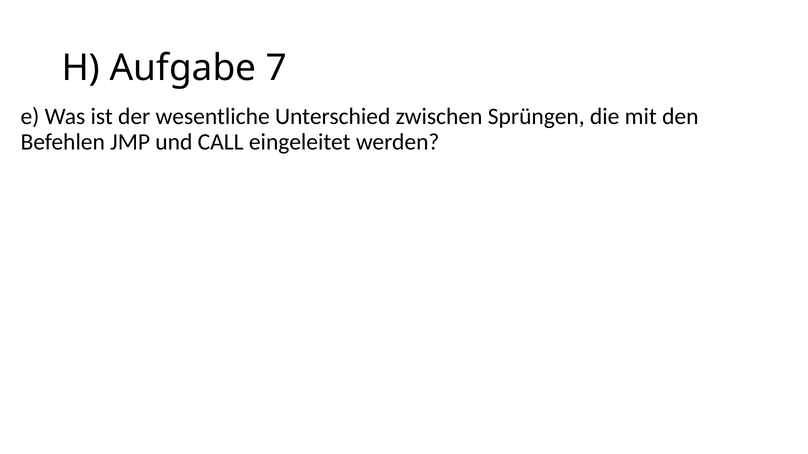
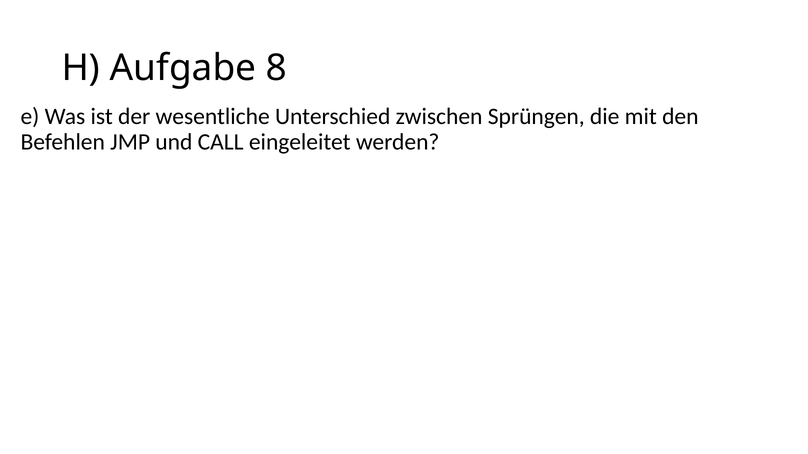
7: 7 -> 8 (276, 68)
